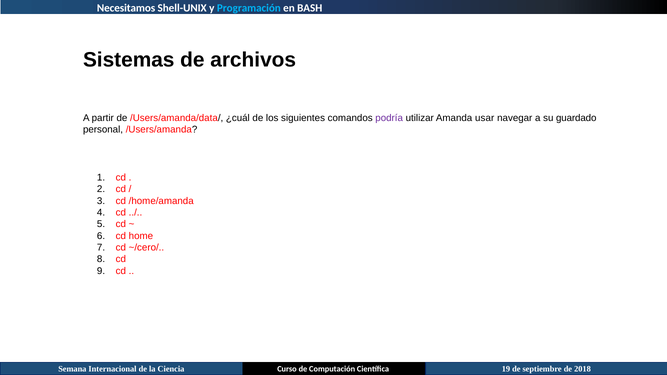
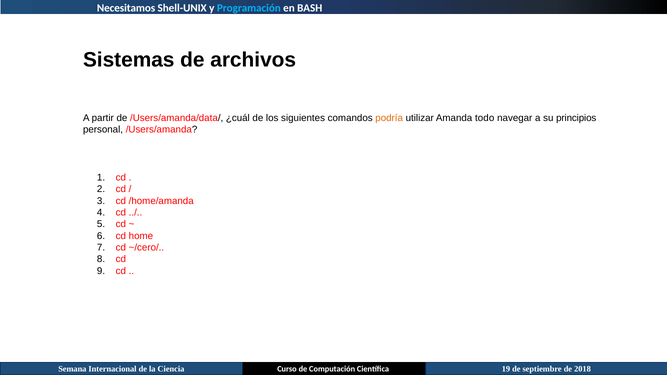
podría colour: purple -> orange (389, 118)
usar: usar -> todo (485, 118)
guardado: guardado -> principios (576, 118)
